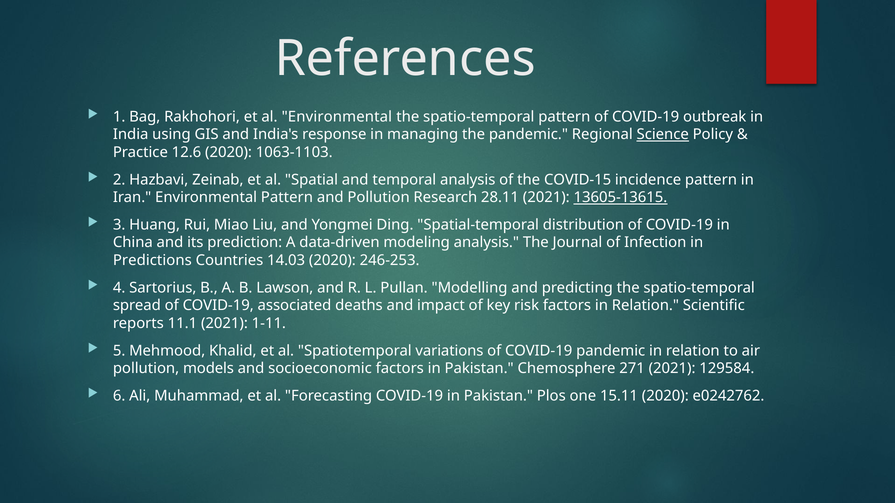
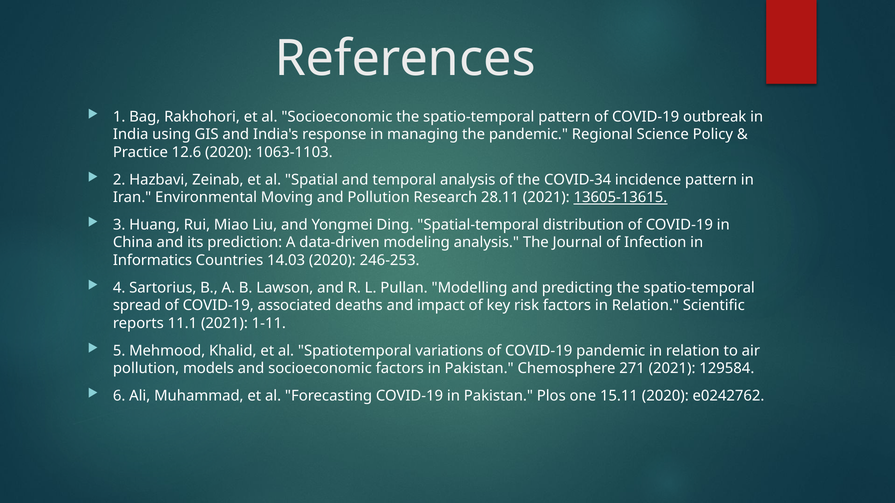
al Environmental: Environmental -> Socioeconomic (337, 117)
Science underline: present -> none (663, 135)
COVID-15: COVID-15 -> COVID-34 (578, 180)
Environmental Pattern: Pattern -> Moving (287, 198)
Predictions: Predictions -> Informatics (152, 261)
